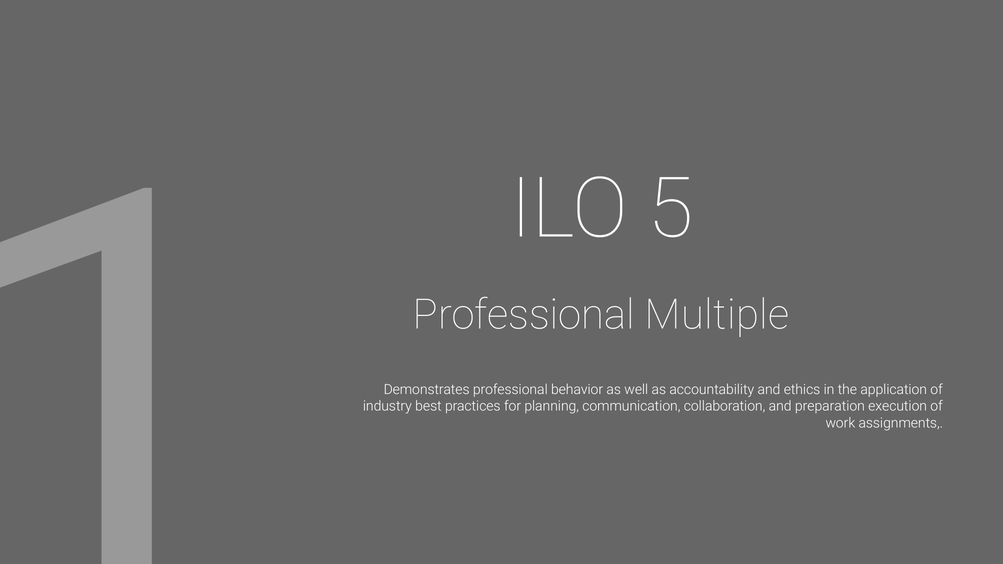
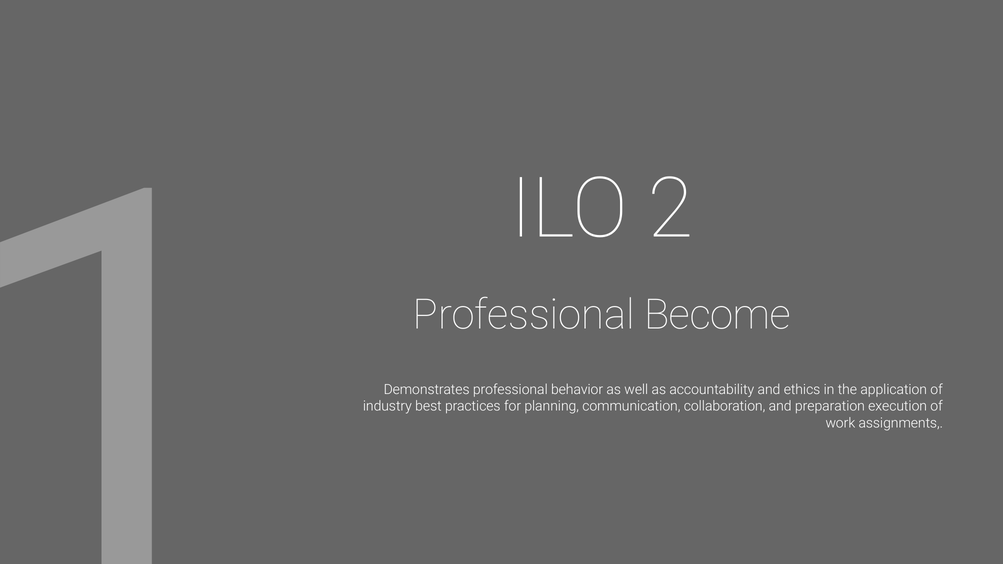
5: 5 -> 2 (671, 209)
Multiple: Multiple -> Become (718, 315)
